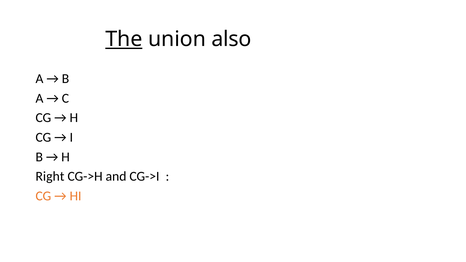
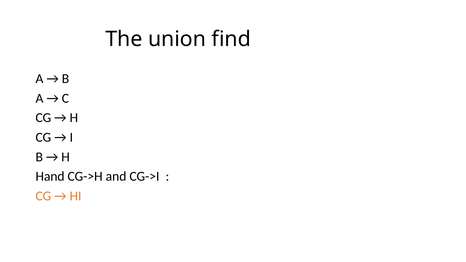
The underline: present -> none (124, 39)
also: also -> find (231, 39)
Right: Right -> Hand (50, 176)
